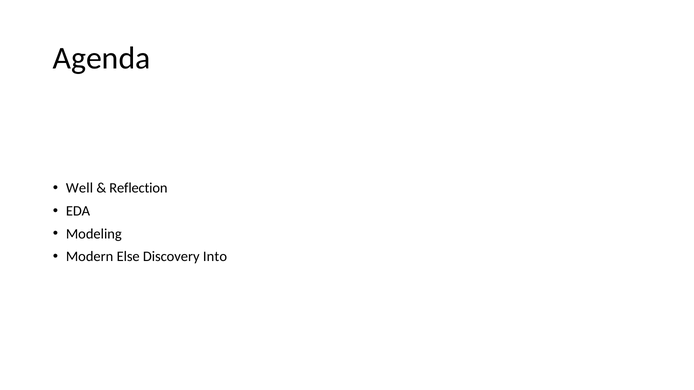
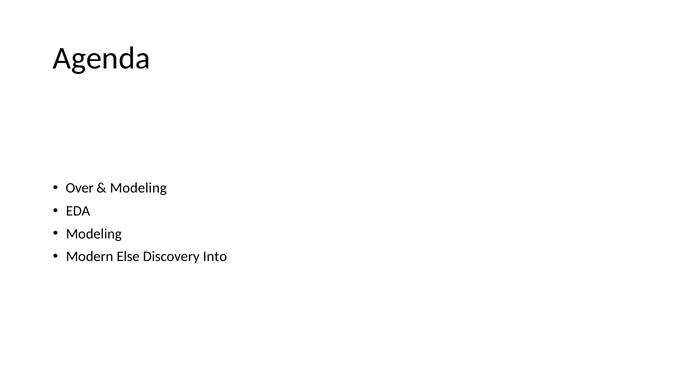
Well: Well -> Over (80, 188)
Reflection: Reflection -> Modeling (138, 188)
